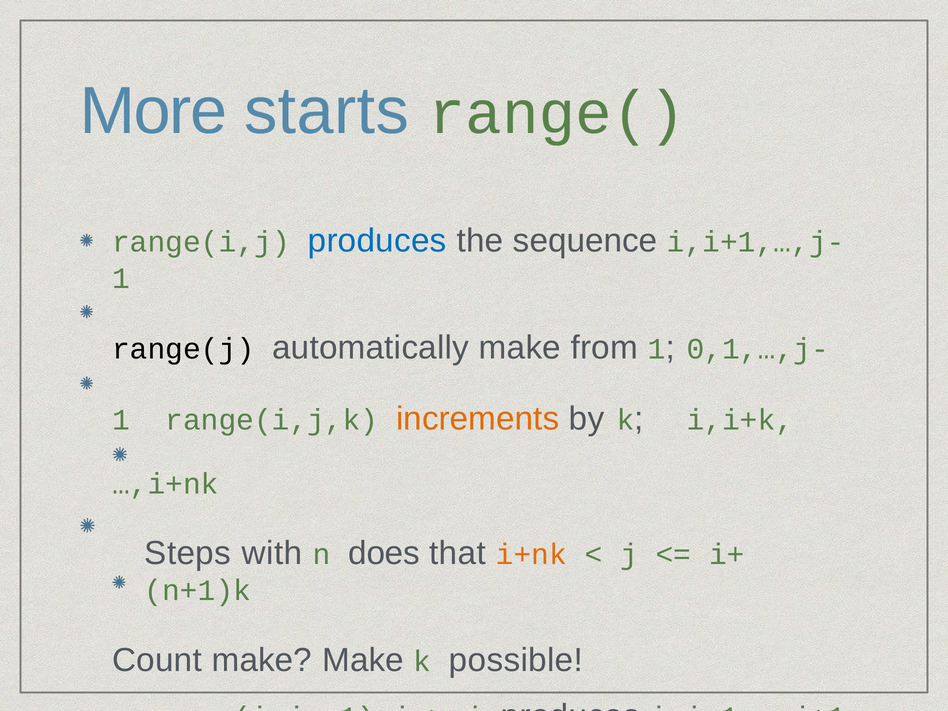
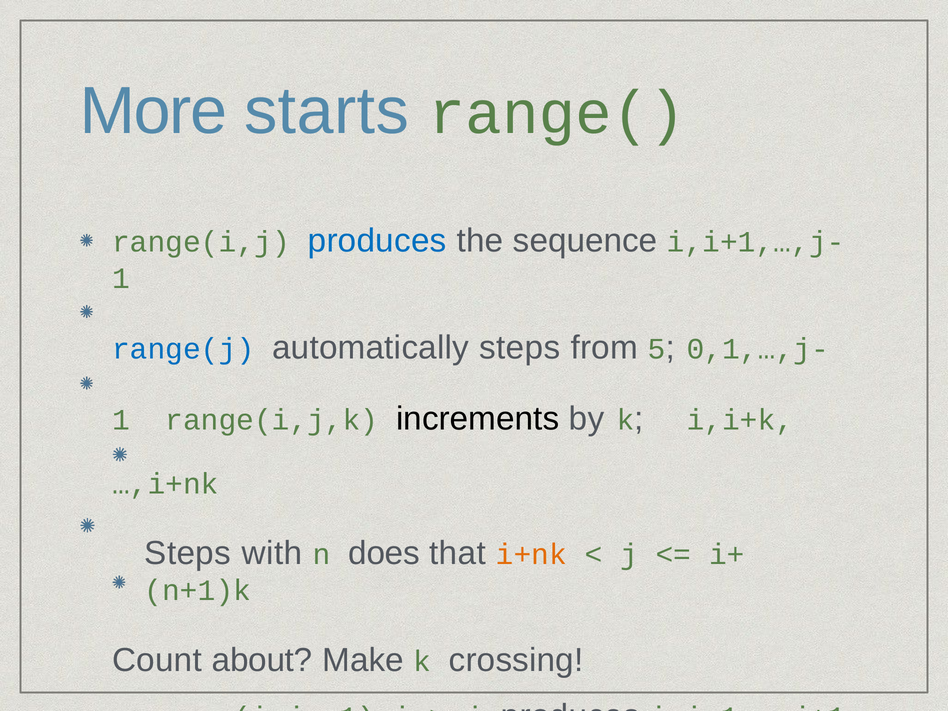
range(j colour: black -> blue (183, 349)
automatically make: make -> steps (520, 348)
from 1: 1 -> 5 (657, 349)
increments colour: orange -> black (478, 419)
Count make: make -> about (262, 660)
possible: possible -> crossing (516, 660)
